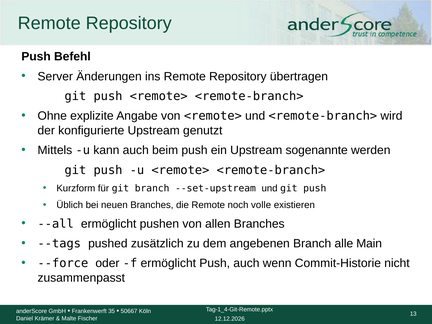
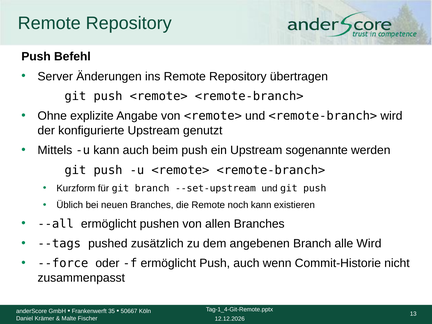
noch volle: volle -> kann (261, 205)
alle Main: Main -> Wird (369, 244)
